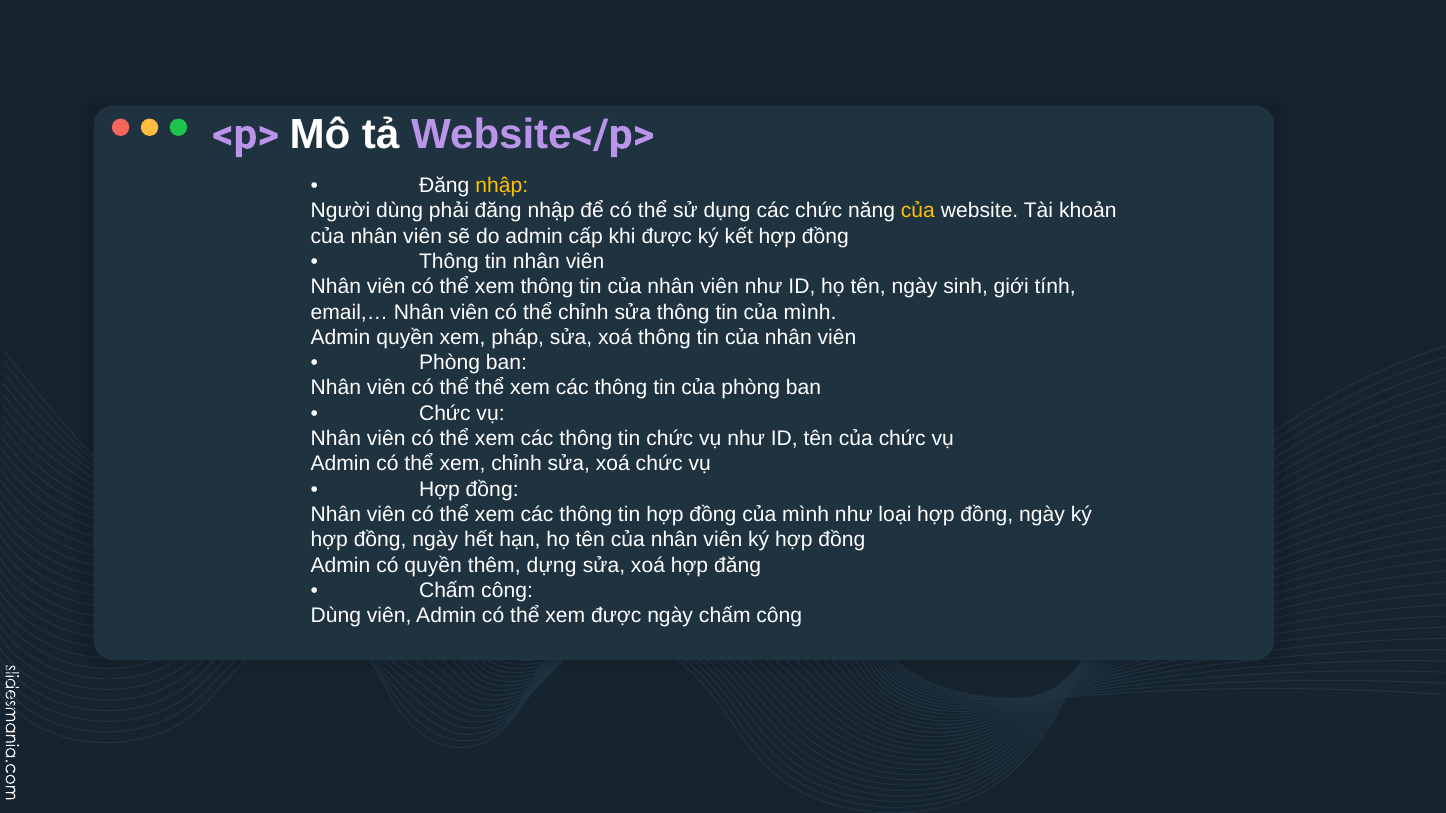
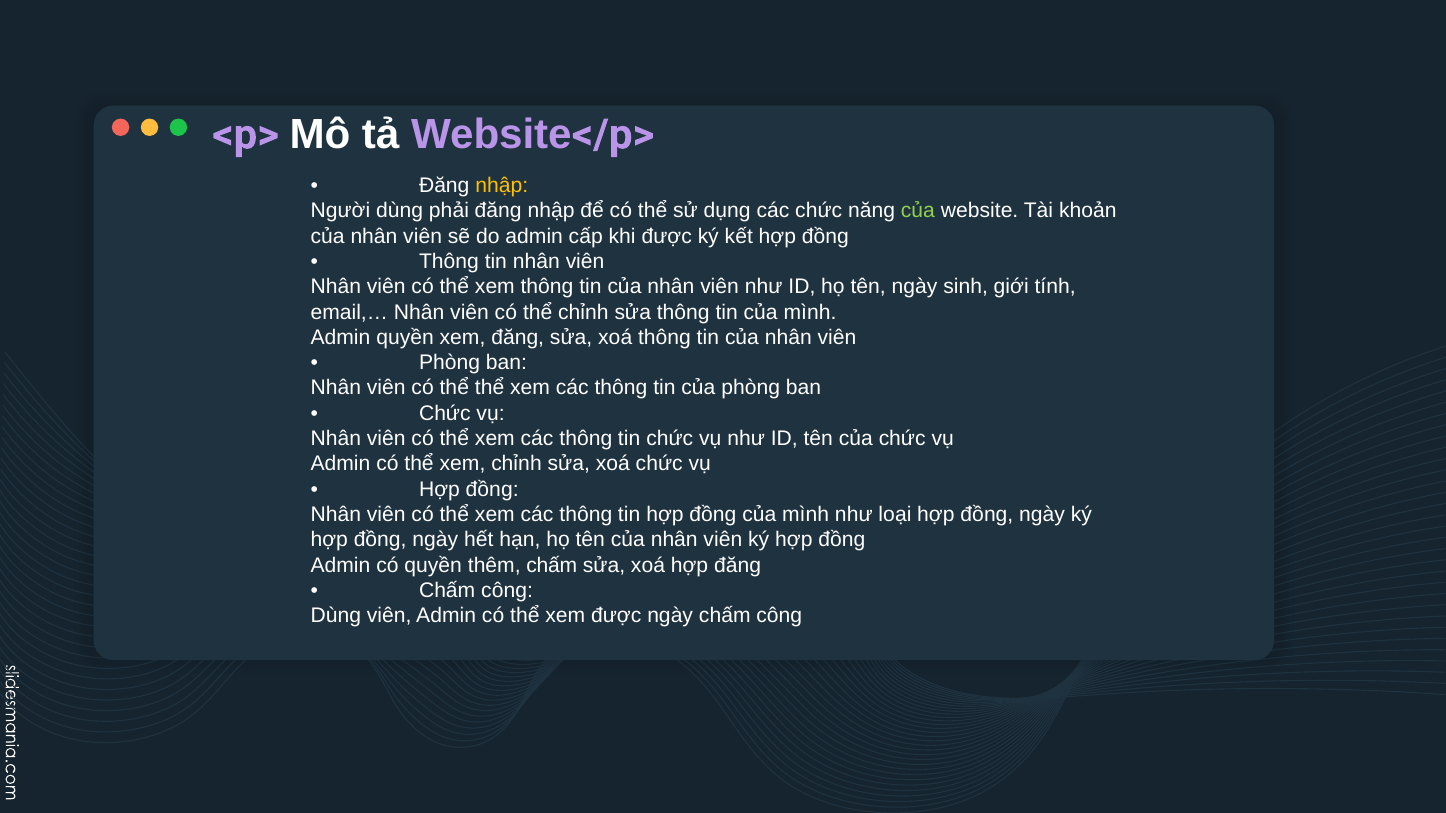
của colour: yellow -> light green (918, 211)
xem pháp: pháp -> đăng (518, 338)
thêm dựng: dựng -> chấm (552, 565)
